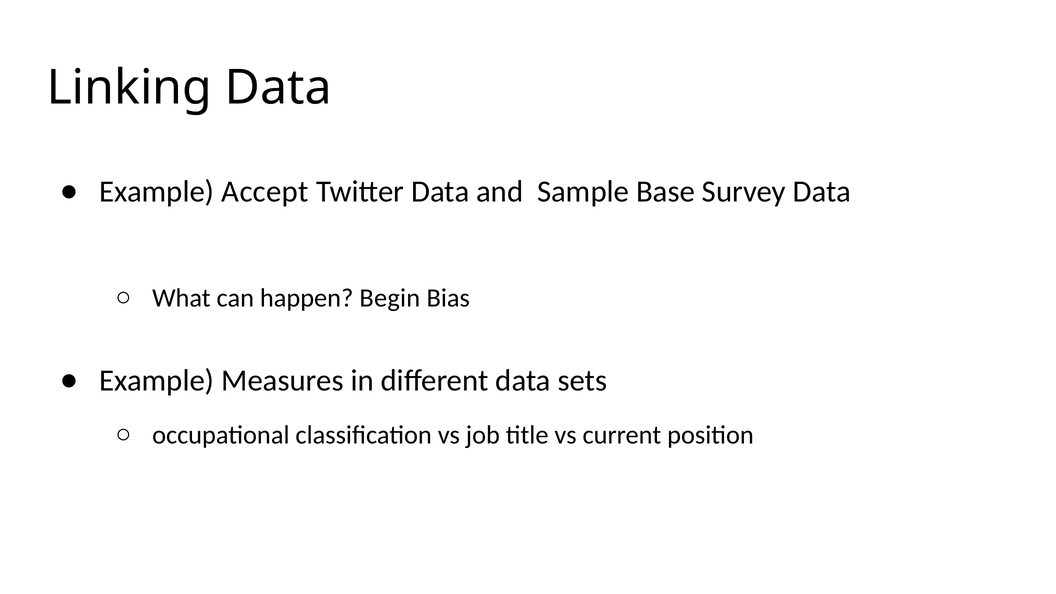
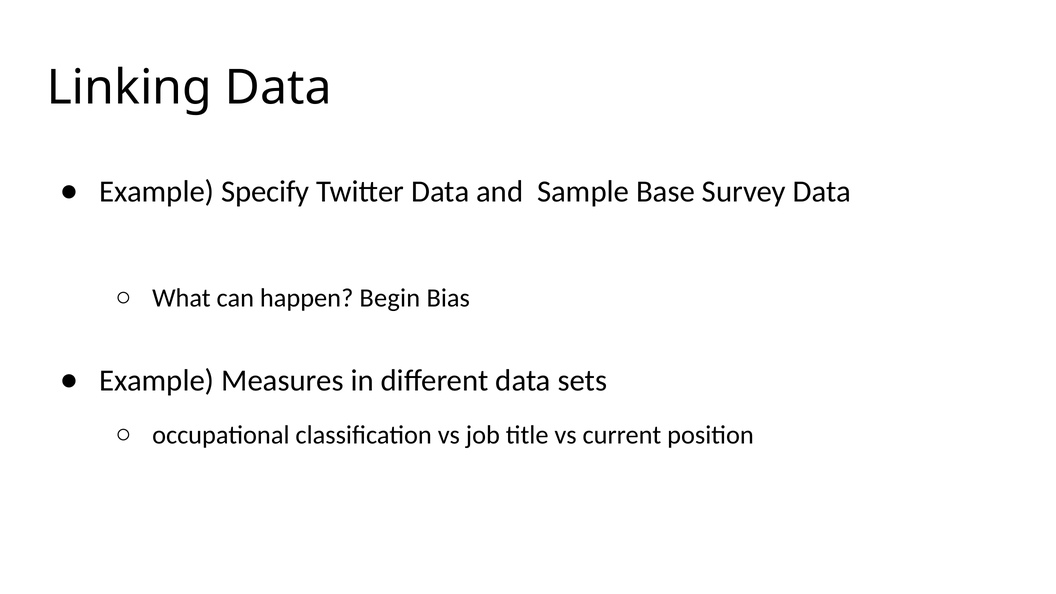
Accept: Accept -> Specify (265, 192)
